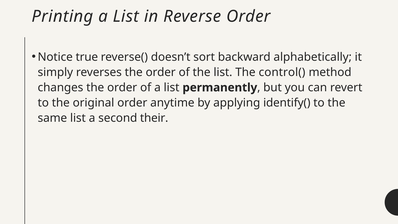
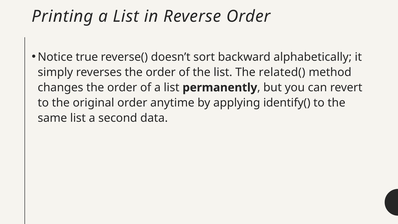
control(: control( -> related( (282, 72)
their: their -> data (154, 118)
